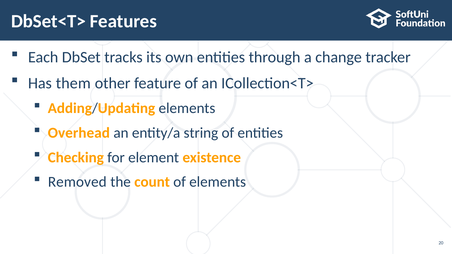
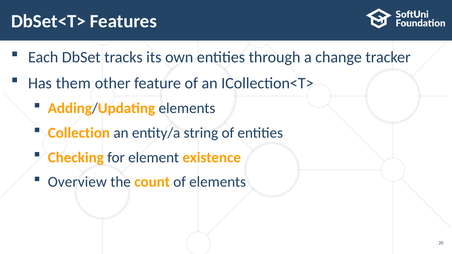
Overhead: Overhead -> Collection (79, 133)
Removed: Removed -> Overview (77, 182)
